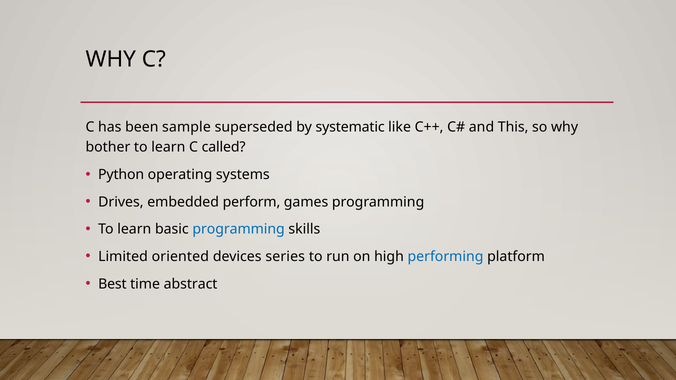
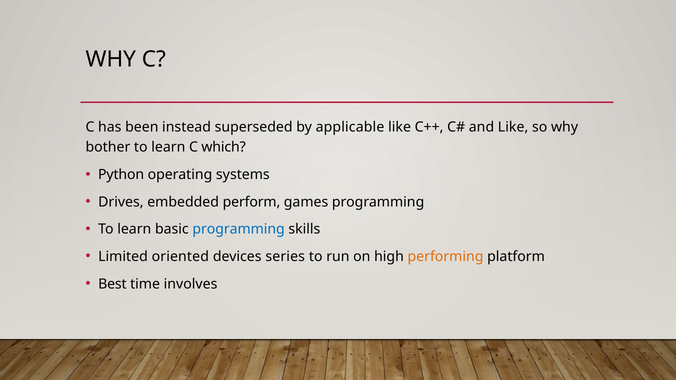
sample: sample -> instead (187, 127)
systematic: systematic -> applicable (350, 127)
and This: This -> Like (513, 127)
called: called -> which (224, 147)
performing colour: blue -> orange (445, 257)
abstract: abstract -> involves (191, 284)
